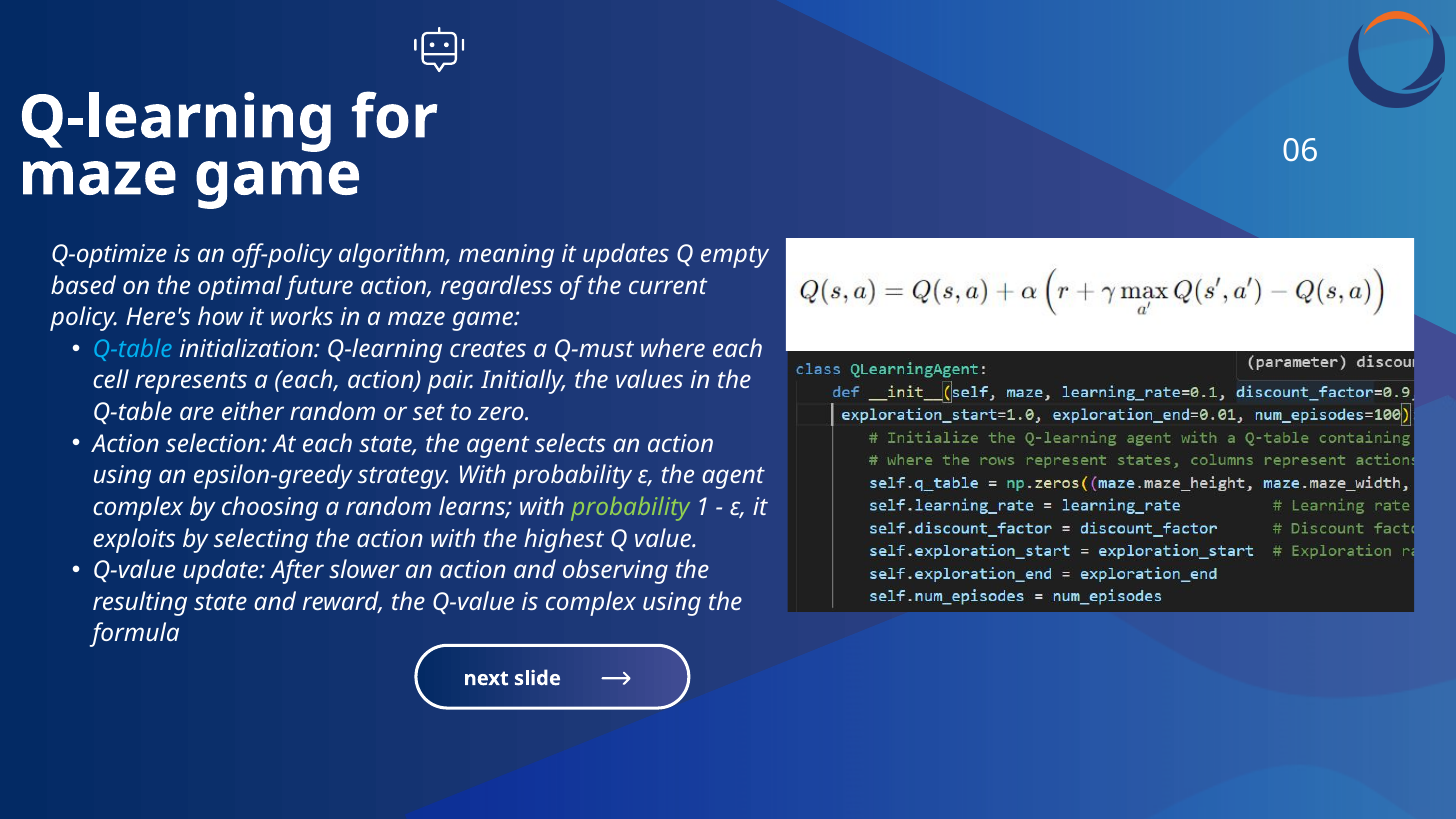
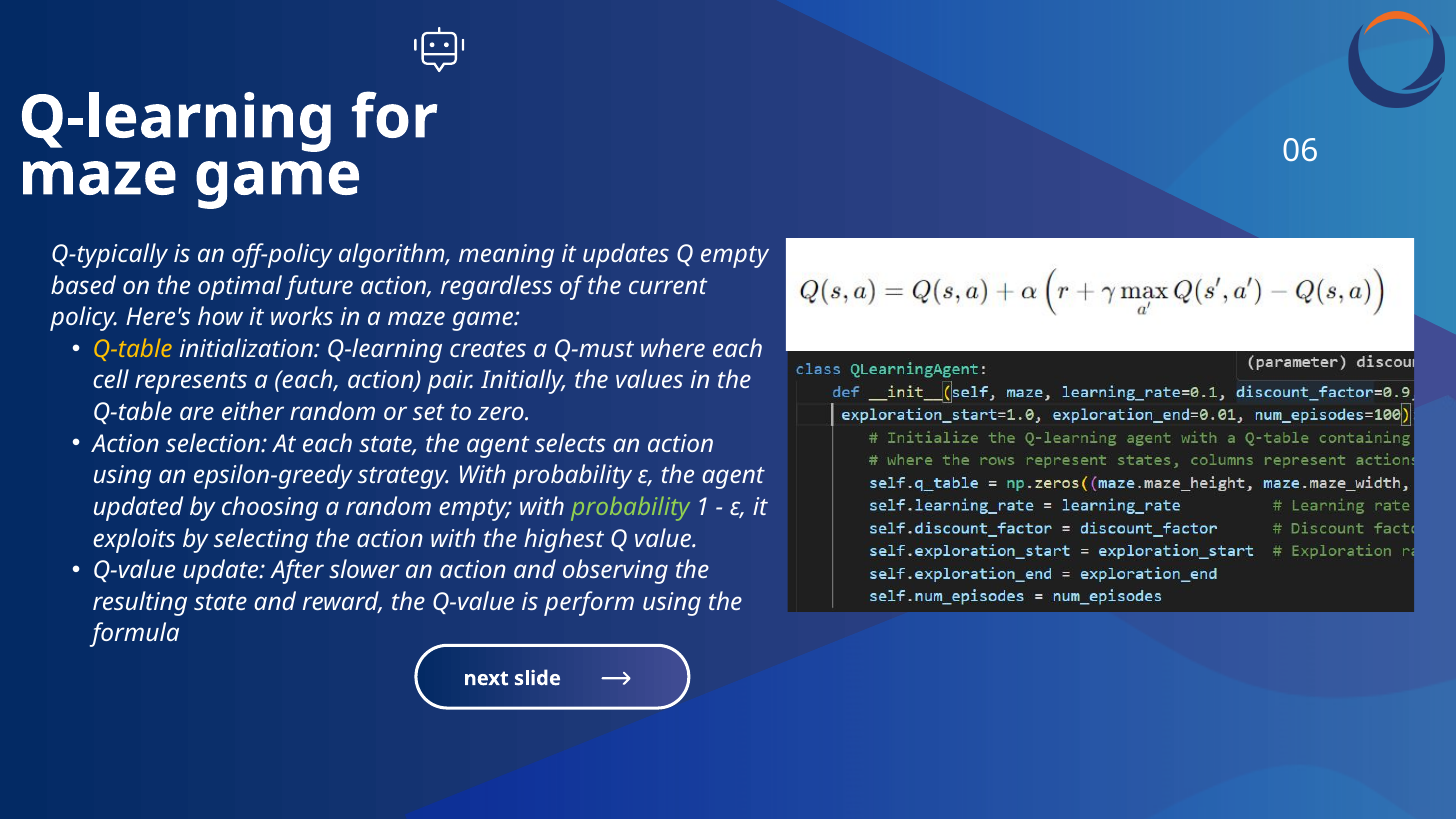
Q-optimize: Q-optimize -> Q-typically (109, 254)
Q-table colour: light blue -> yellow (133, 349)
complex: complex -> updated (138, 507)
random learns: learns -> empty (476, 507)
is complex: complex -> perform (590, 602)
